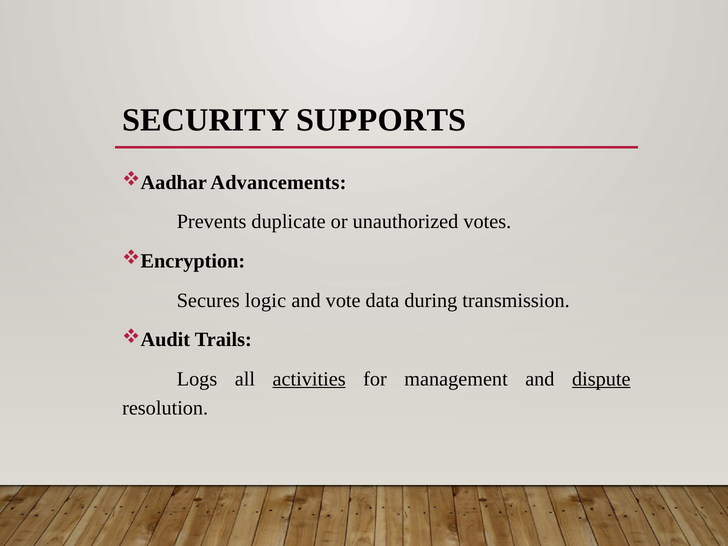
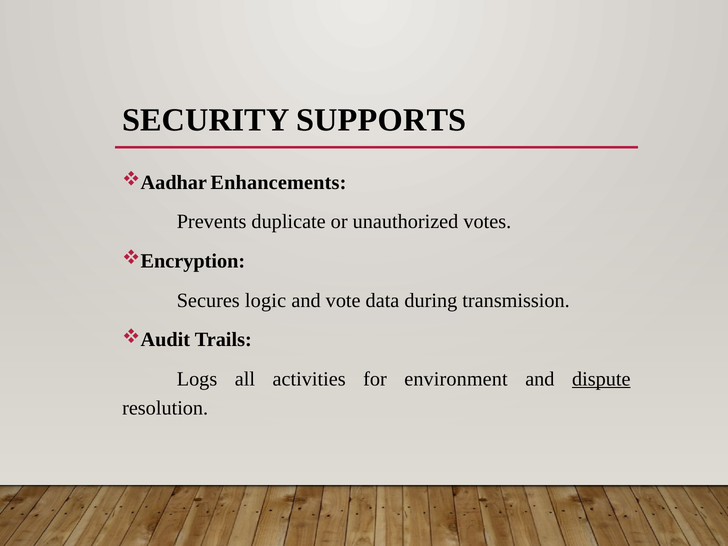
Advancements: Advancements -> Enhancements (278, 183)
activities underline: present -> none (309, 379)
management: management -> environment (456, 379)
